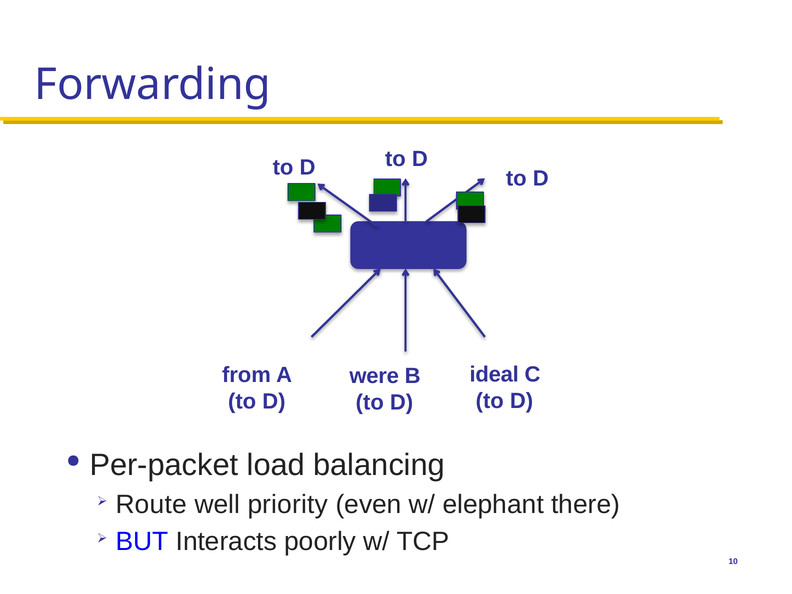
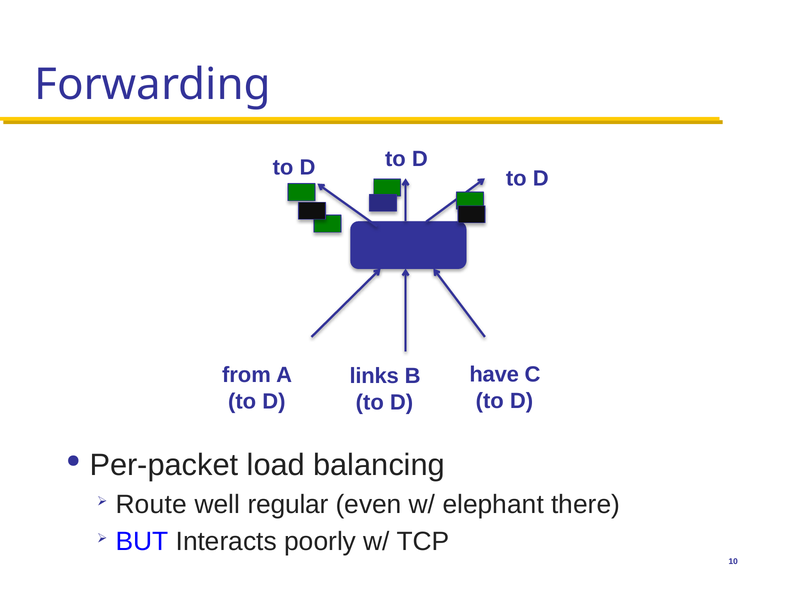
ideal: ideal -> have (494, 375)
were: were -> links (374, 376)
priority: priority -> regular (288, 505)
